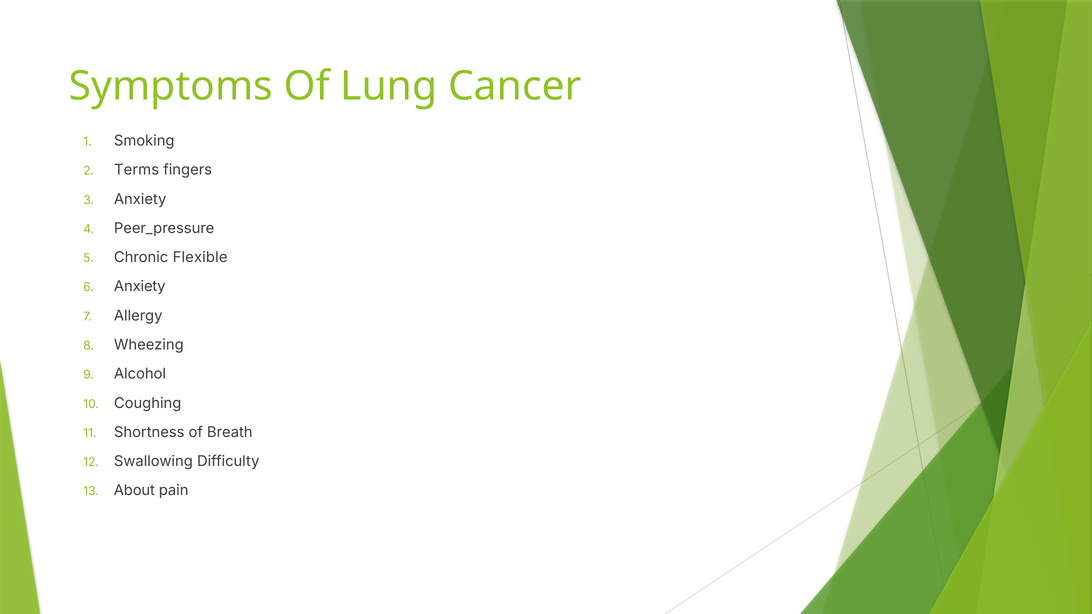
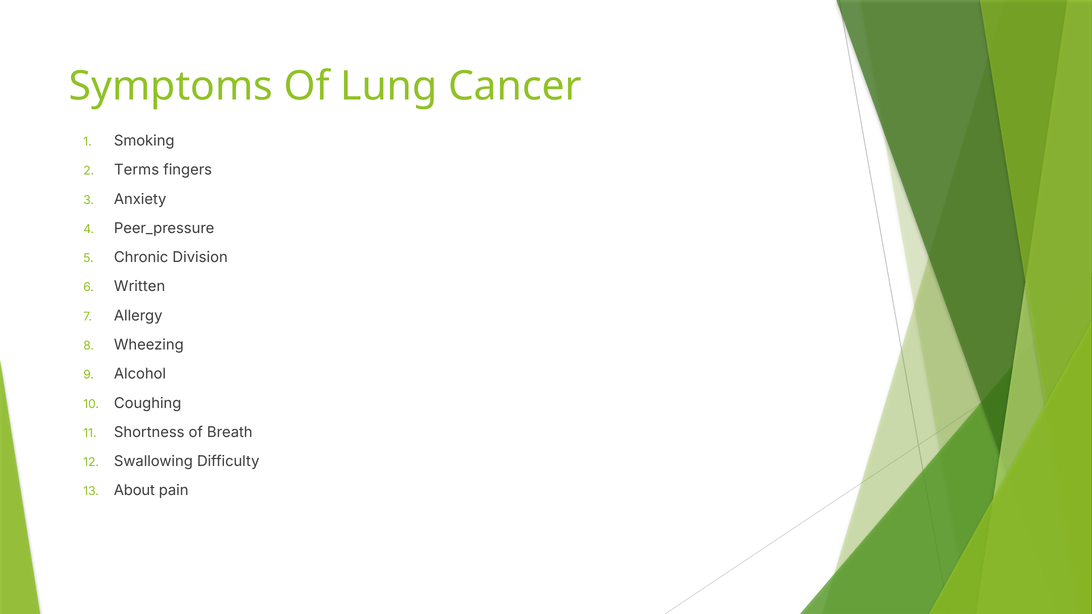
Flexible: Flexible -> Division (200, 258)
Anxiety: Anxiety -> Written (140, 287)
